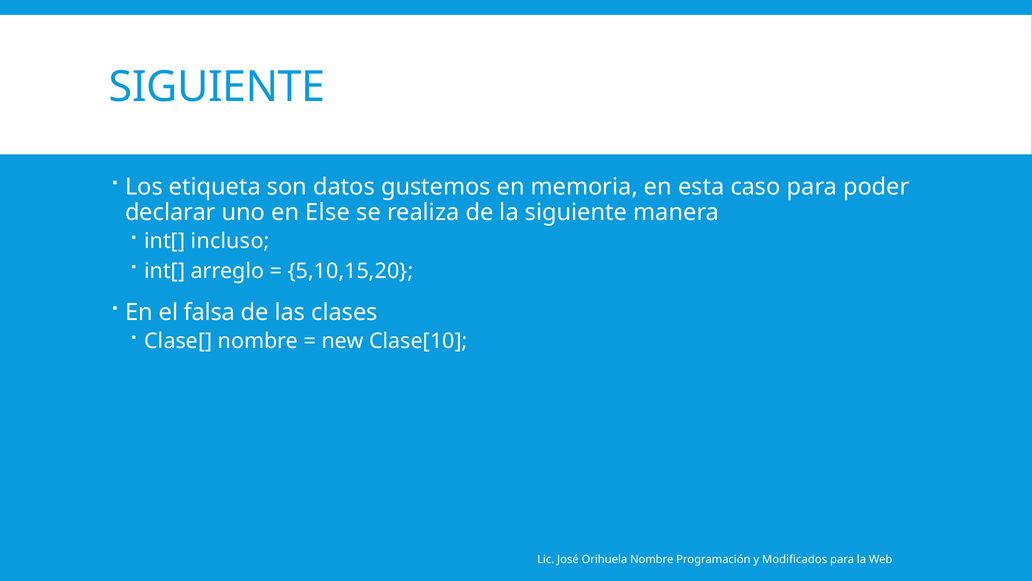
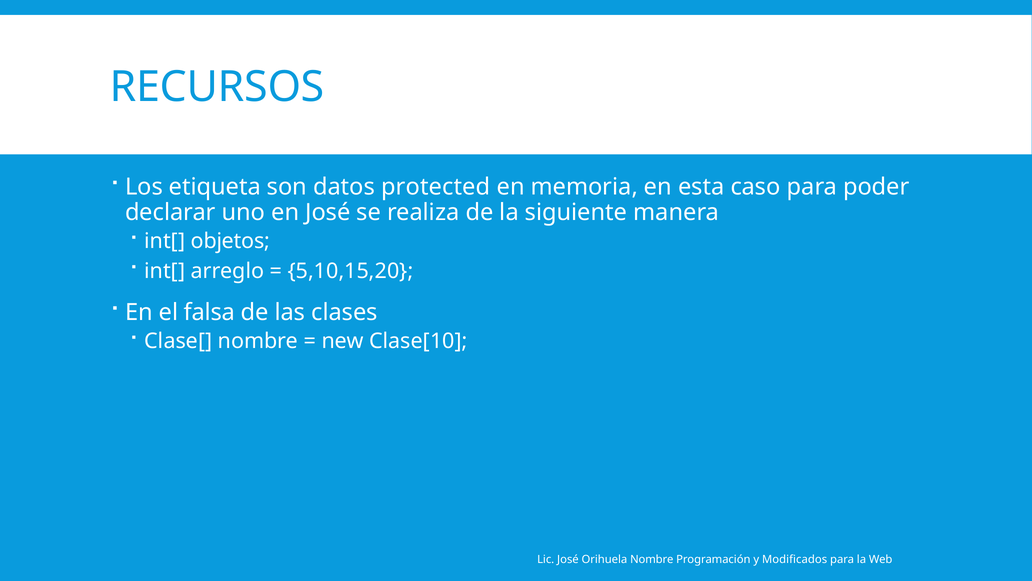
SIGUIENTE: SIGUIENTE -> RECURSOS (217, 87)
gustemos: gustemos -> protected (436, 187)
en Else: Else -> José (328, 212)
incluso: incluso -> objetos (230, 241)
